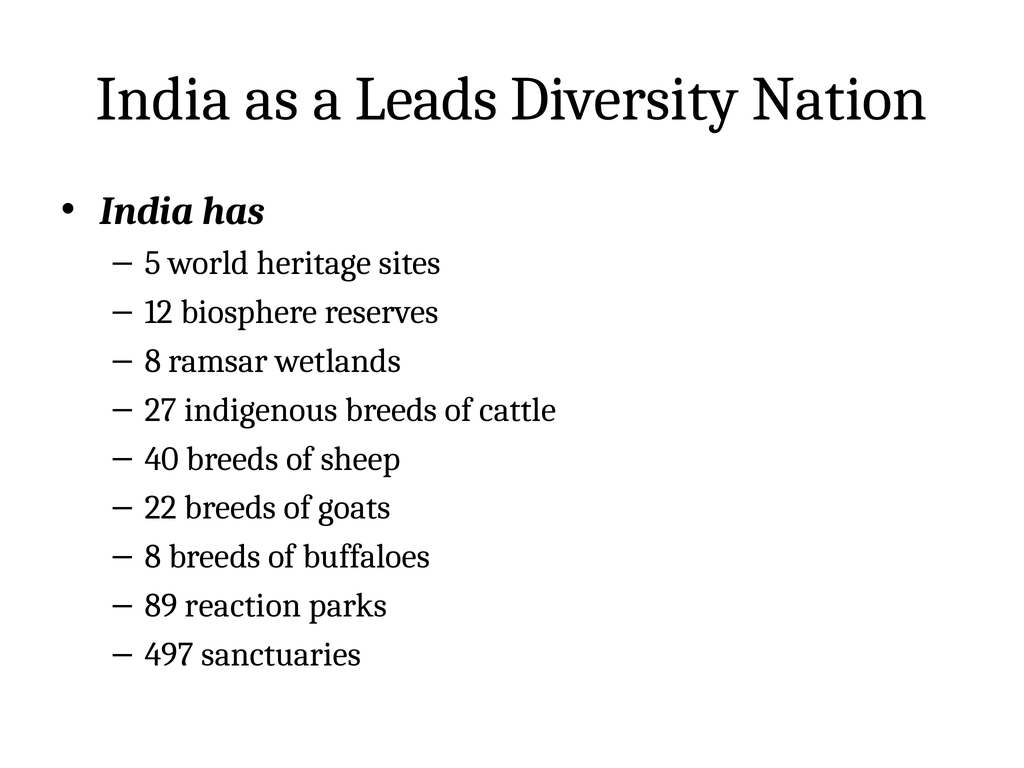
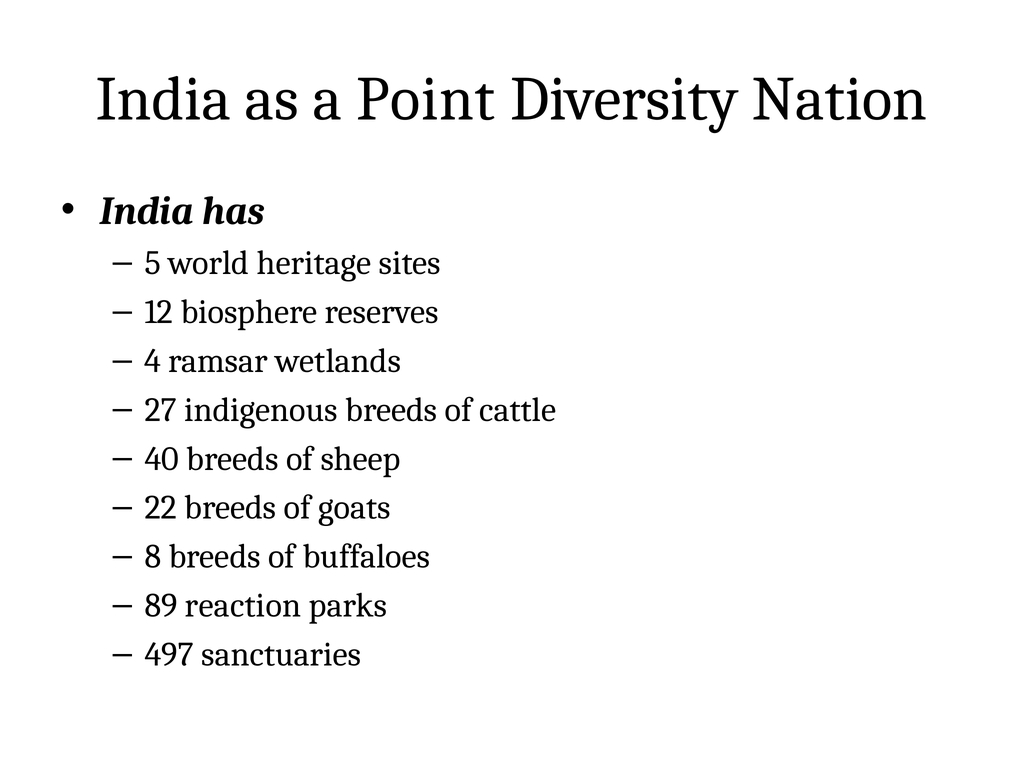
Leads: Leads -> Point (426, 99)
8: 8 -> 4 (153, 361)
